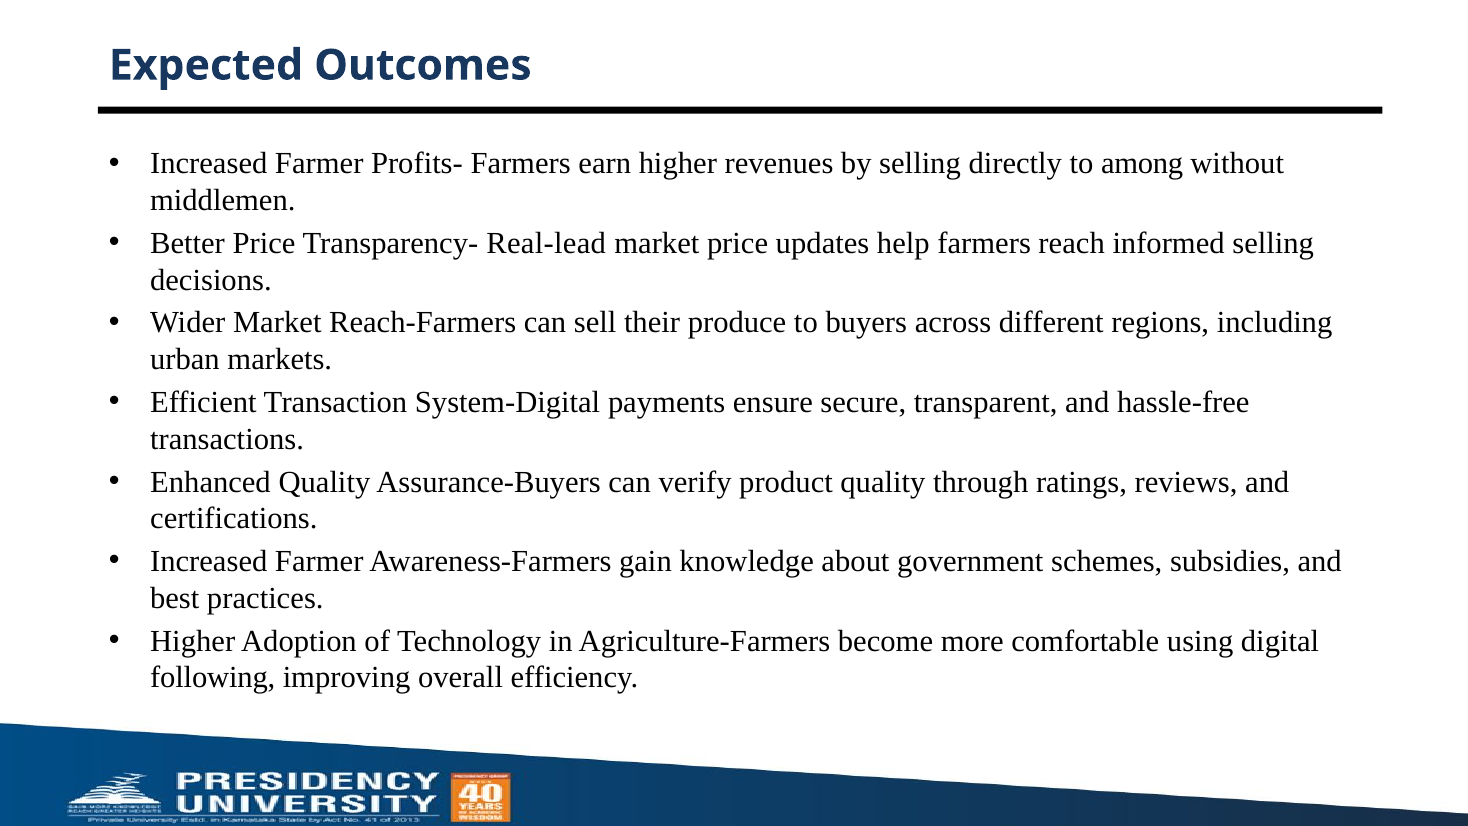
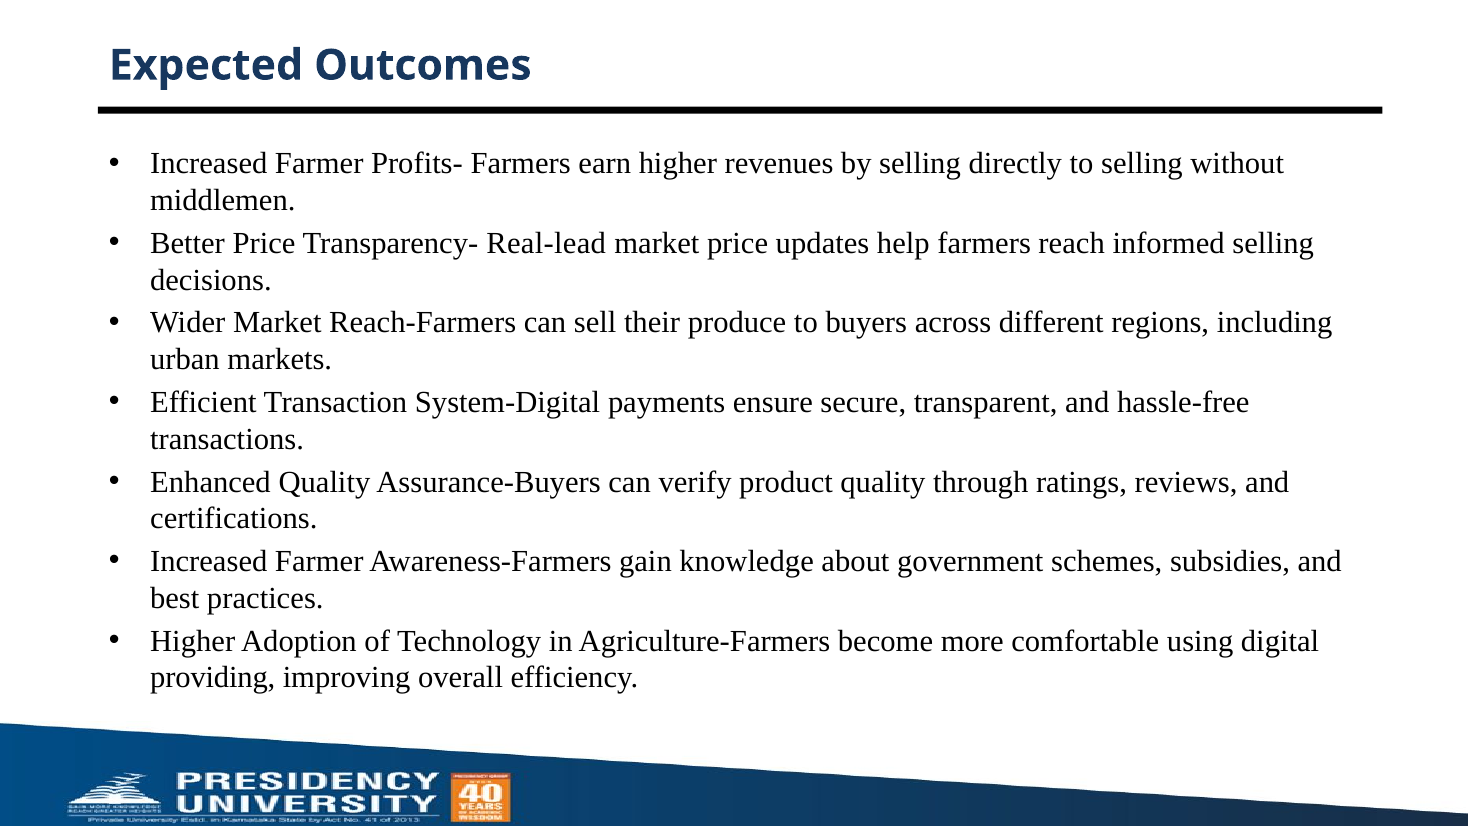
to among: among -> selling (1142, 164)
following: following -> providing (213, 678)
